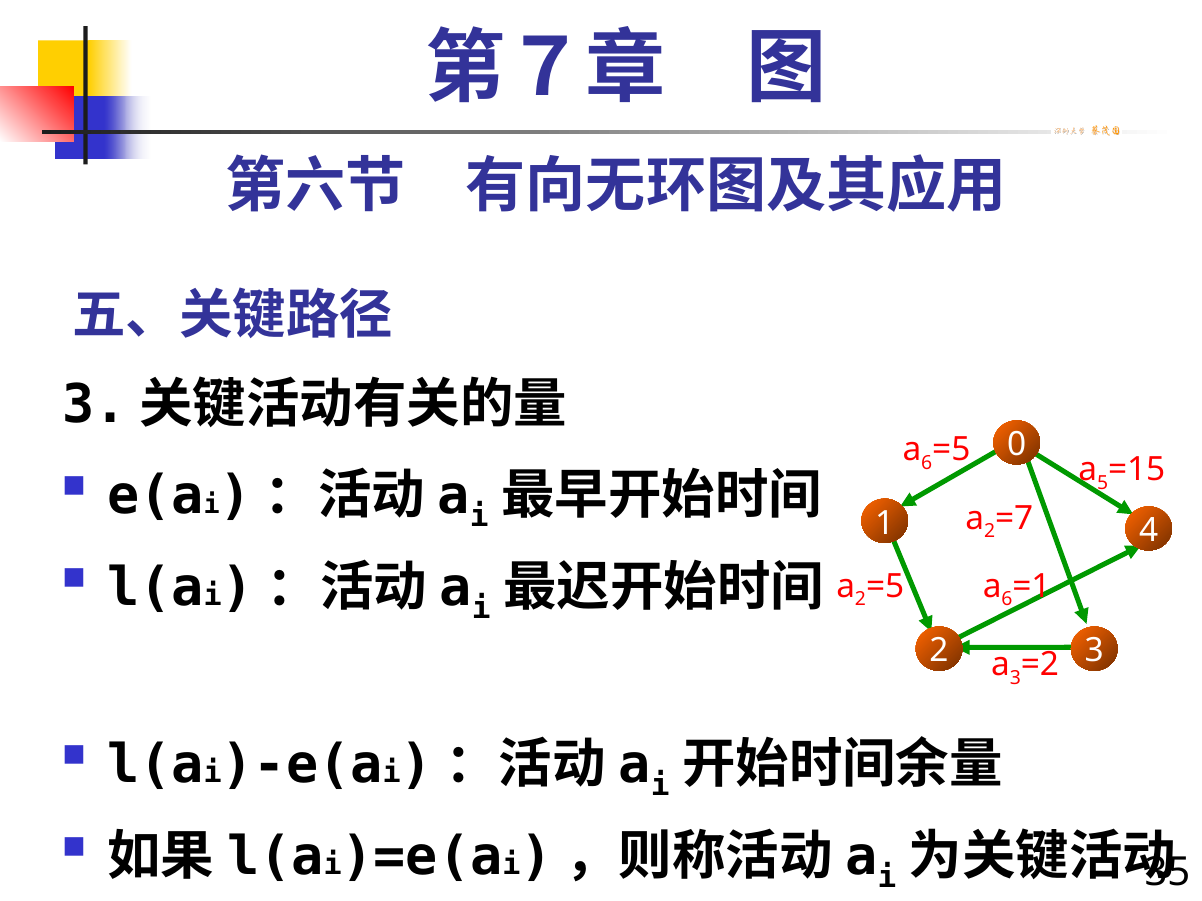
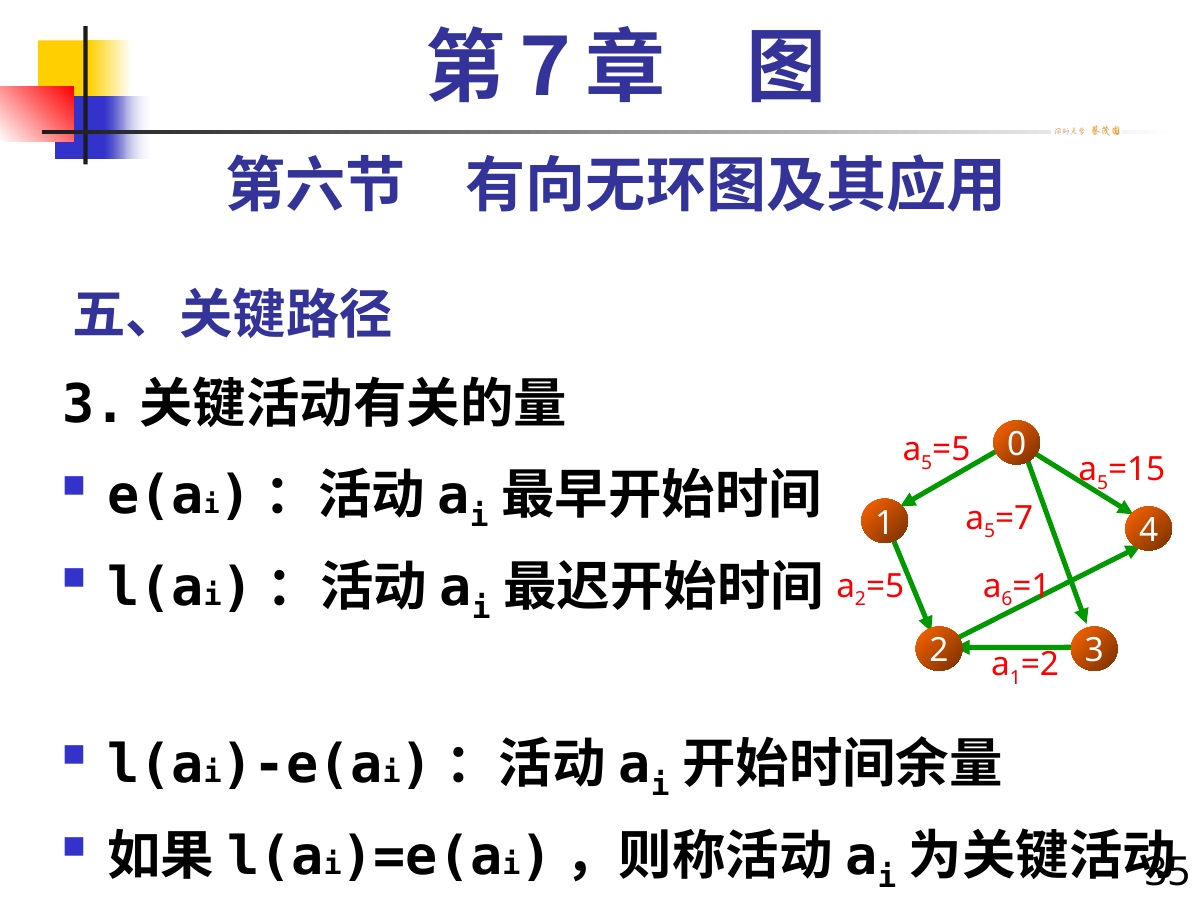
6: 6 -> 5 (927, 463)
2: 2 -> 5 (990, 531)
3: 3 -> 1 (1015, 678)
